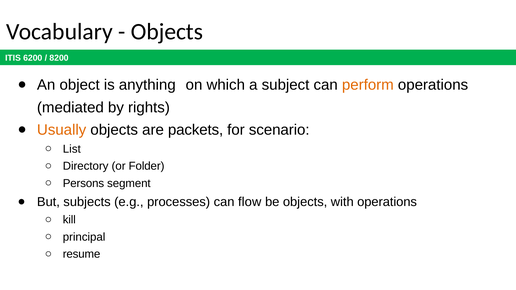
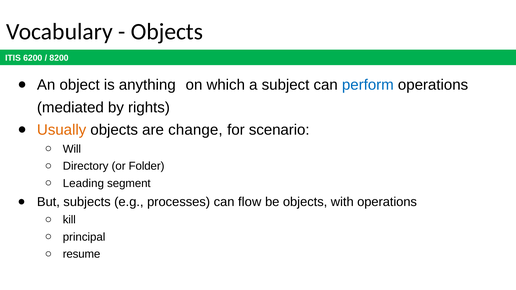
perform colour: orange -> blue (368, 85)
packets: packets -> change (195, 130)
List: List -> Will (72, 149)
Persons: Persons -> Leading (83, 184)
